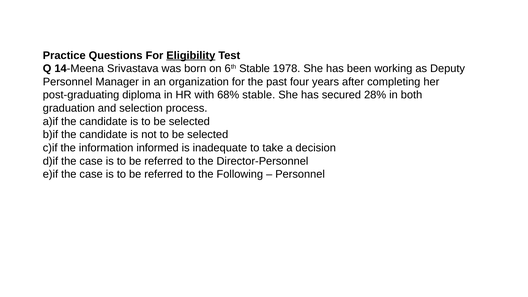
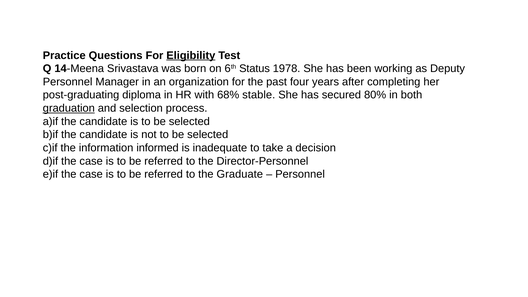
6th Stable: Stable -> Status (255, 69)
28%: 28% -> 80% (375, 95)
graduation underline: none -> present (69, 108)
Following: Following -> Graduate (240, 174)
